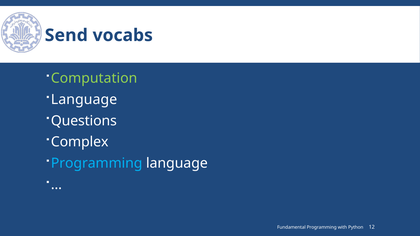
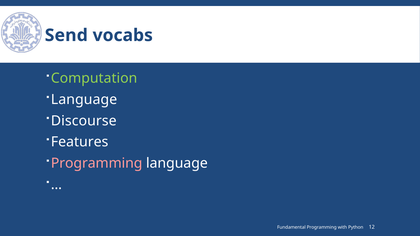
Questions: Questions -> Discourse (84, 121)
Complex: Complex -> Features (80, 142)
Programming colour: light blue -> pink (97, 163)
